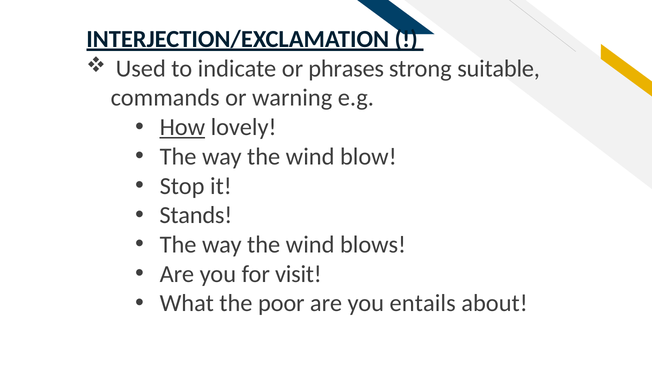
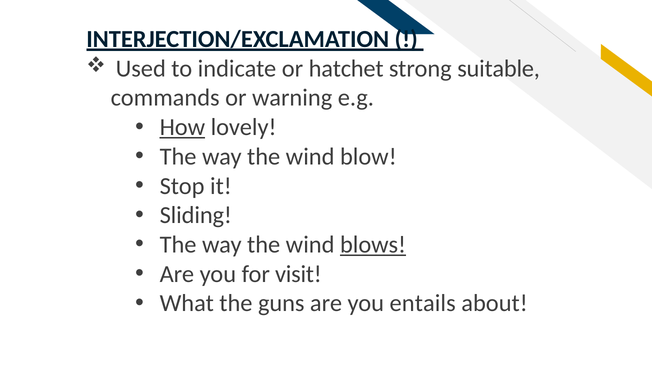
phrases: phrases -> hatchet (346, 68)
Stands: Stands -> Sliding (196, 215)
blows underline: none -> present (373, 245)
poor: poor -> guns (281, 303)
